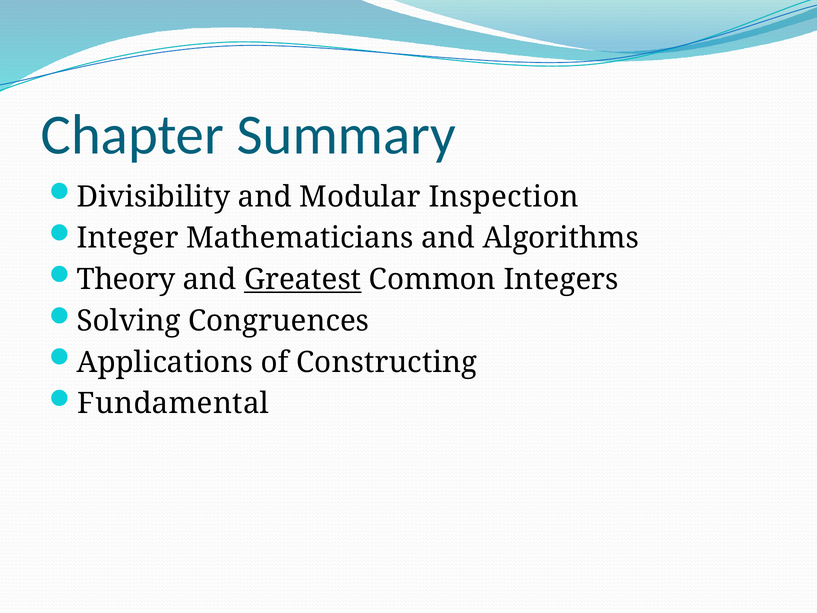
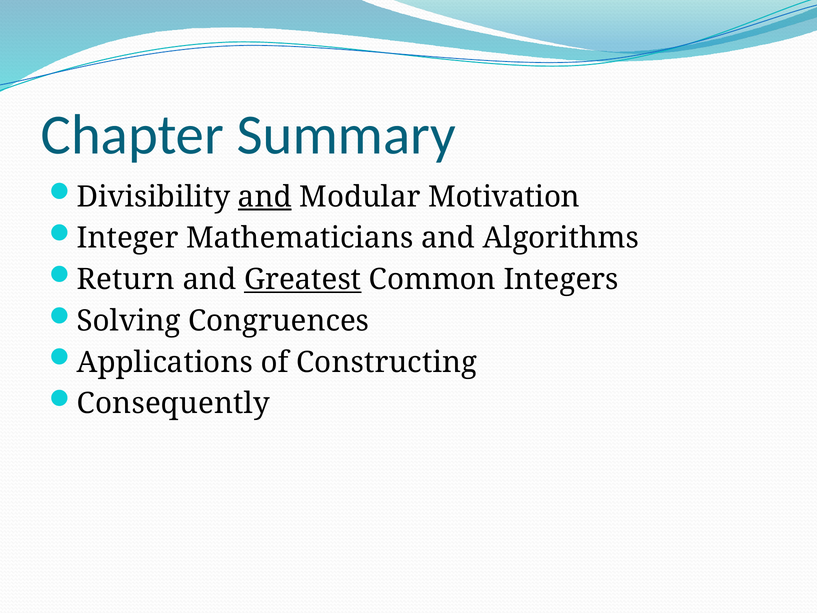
and underline: none -> present (265, 197)
Inspection: Inspection -> Motivation (504, 197)
Theory: Theory -> Return (126, 279)
Fundamental: Fundamental -> Consequently (173, 404)
